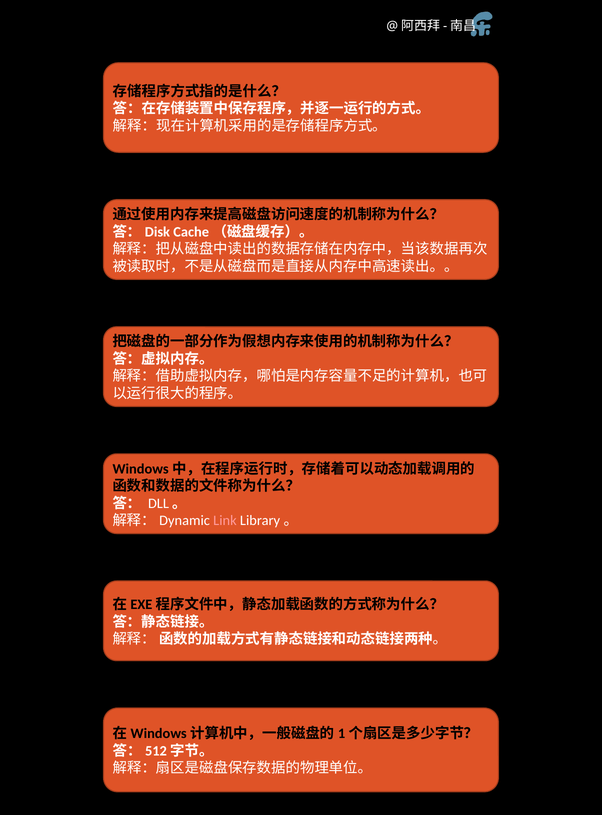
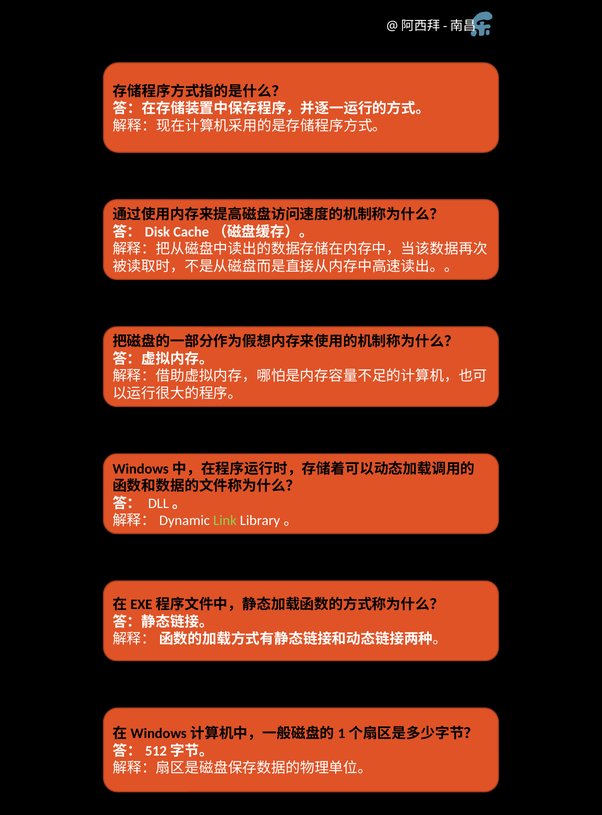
Link colour: pink -> light green (225, 521)
